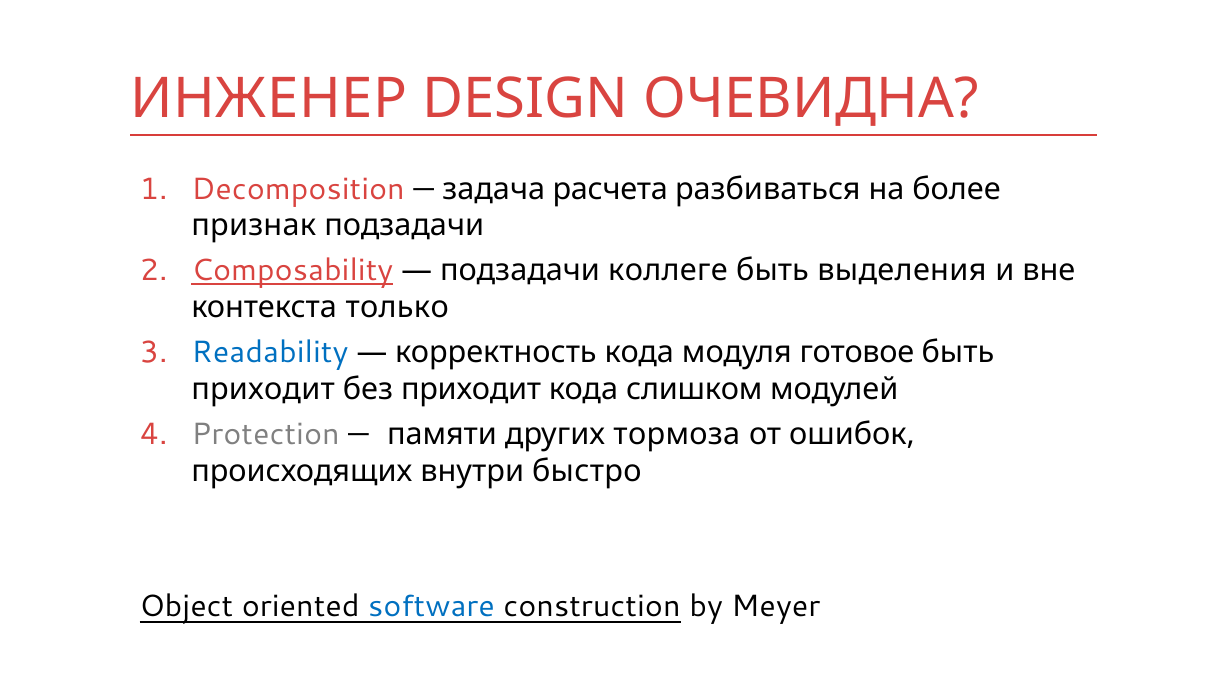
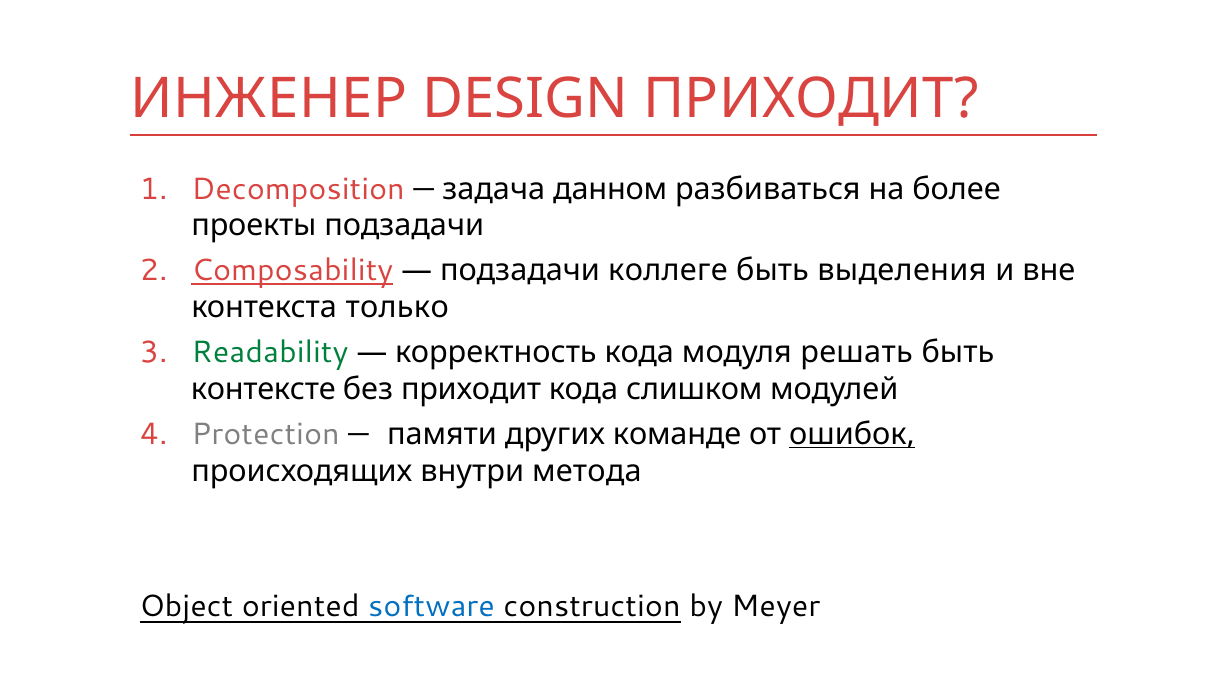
DESIGN ОЧЕВИДНА: ОЧЕВИДНА -> ПРИХОДИТ (811, 99)
расчета: расчета -> данном (610, 189)
признак: признак -> проекты (254, 226)
Readability colour: blue -> green (270, 353)
готовое: готовое -> решать (857, 353)
приходит: приходит -> контексте (263, 389)
тормоза: тормоза -> команде (677, 434)
ошибок underline: none -> present (852, 434)
быстро: быстро -> метода (587, 471)
